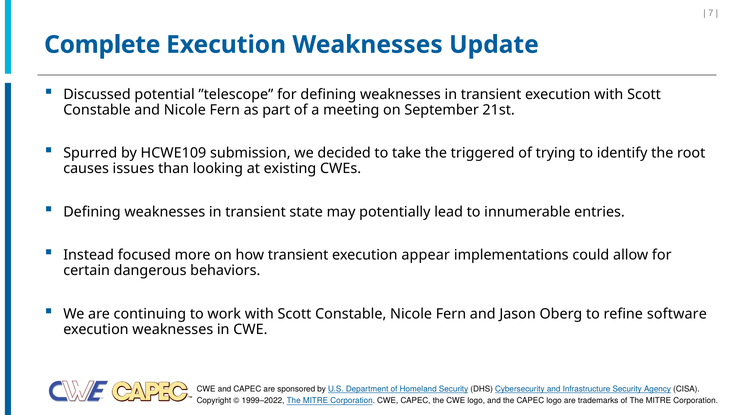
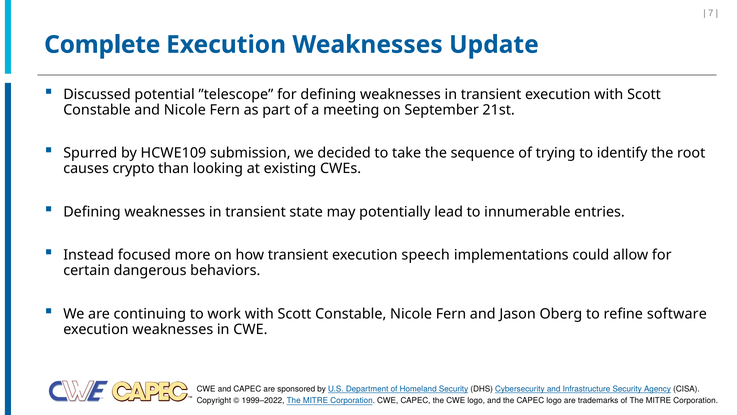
triggered: triggered -> sequence (483, 153)
issues: issues -> crypto (134, 168)
appear: appear -> speech (426, 255)
